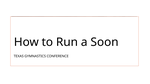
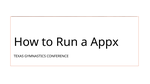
Soon: Soon -> Appx (105, 42)
